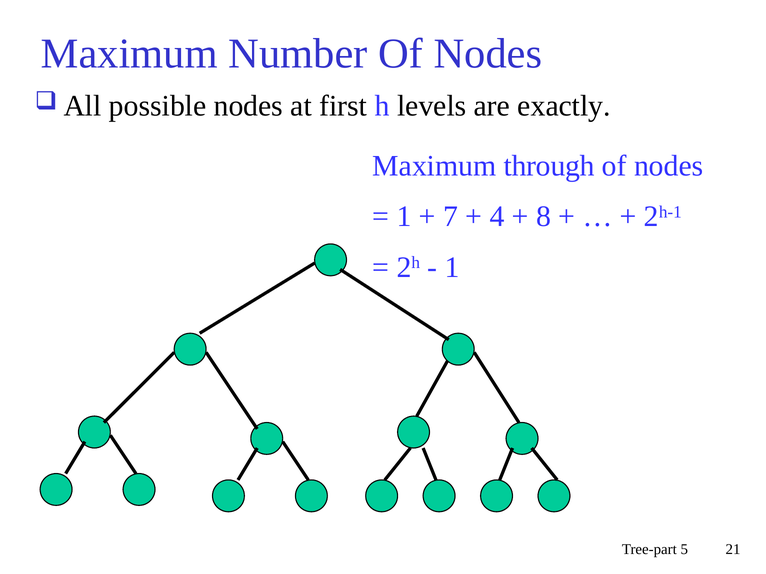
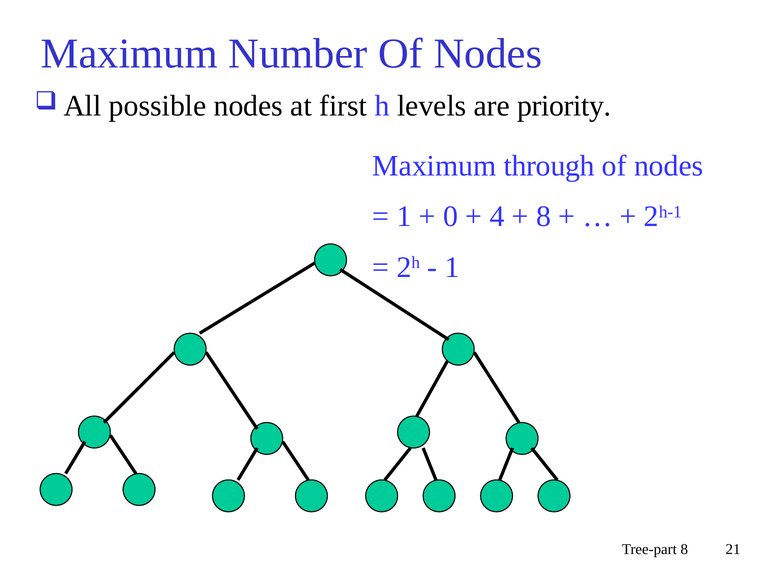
exactly: exactly -> priority (564, 106)
7: 7 -> 0 (451, 217)
Tree-part 5: 5 -> 8 (684, 550)
